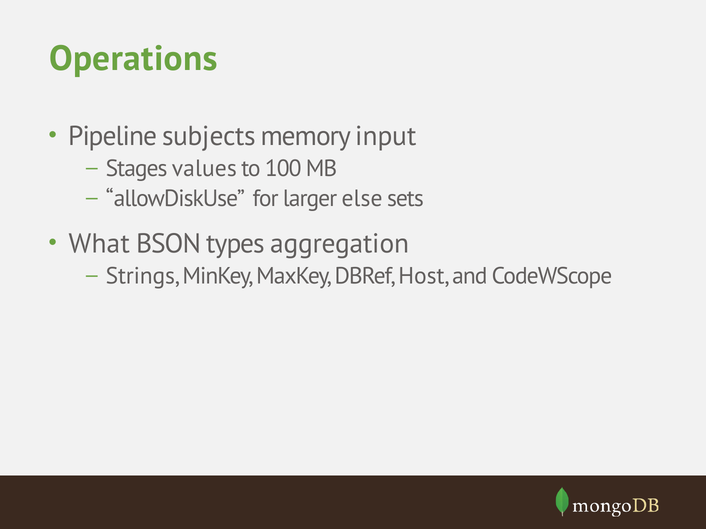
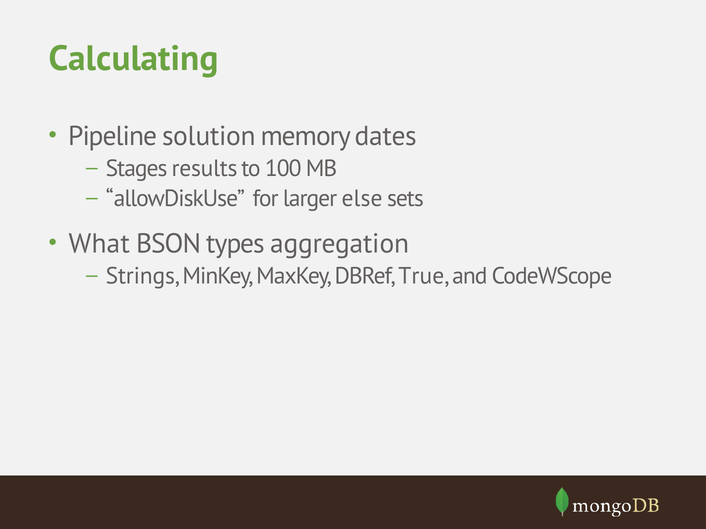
Operations: Operations -> Calculating (134, 59)
subjects: subjects -> solution (209, 136)
input: input -> dates (386, 136)
values: values -> results (204, 169)
Host: Host -> True (424, 276)
